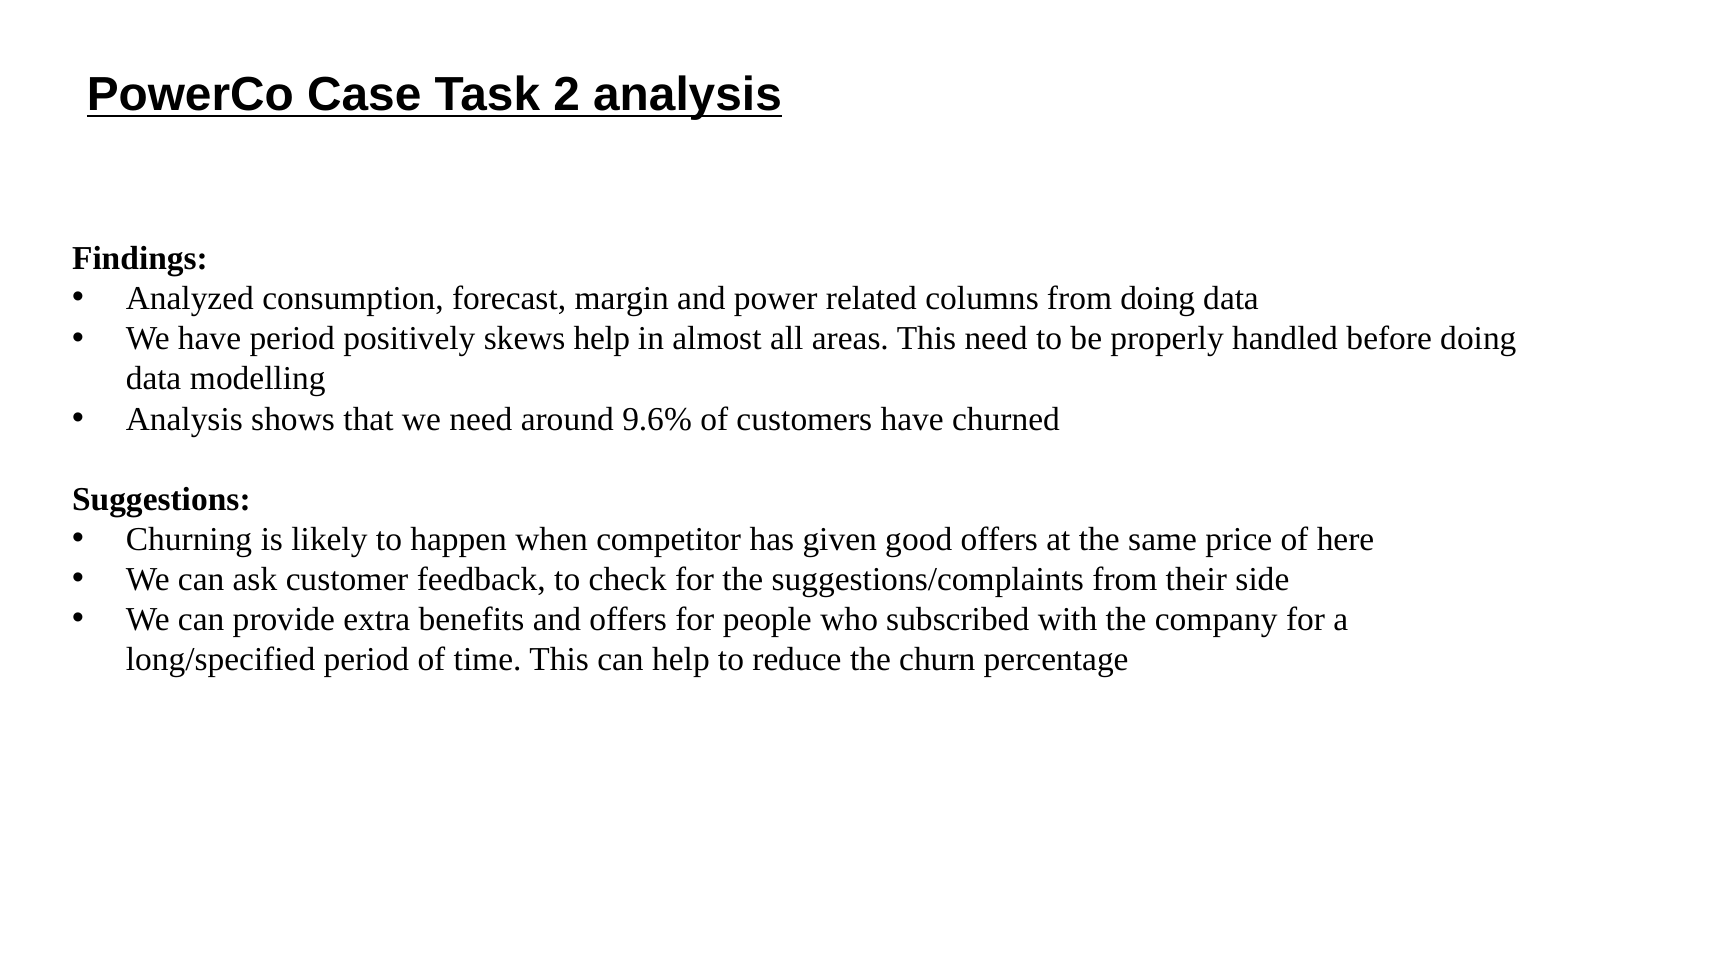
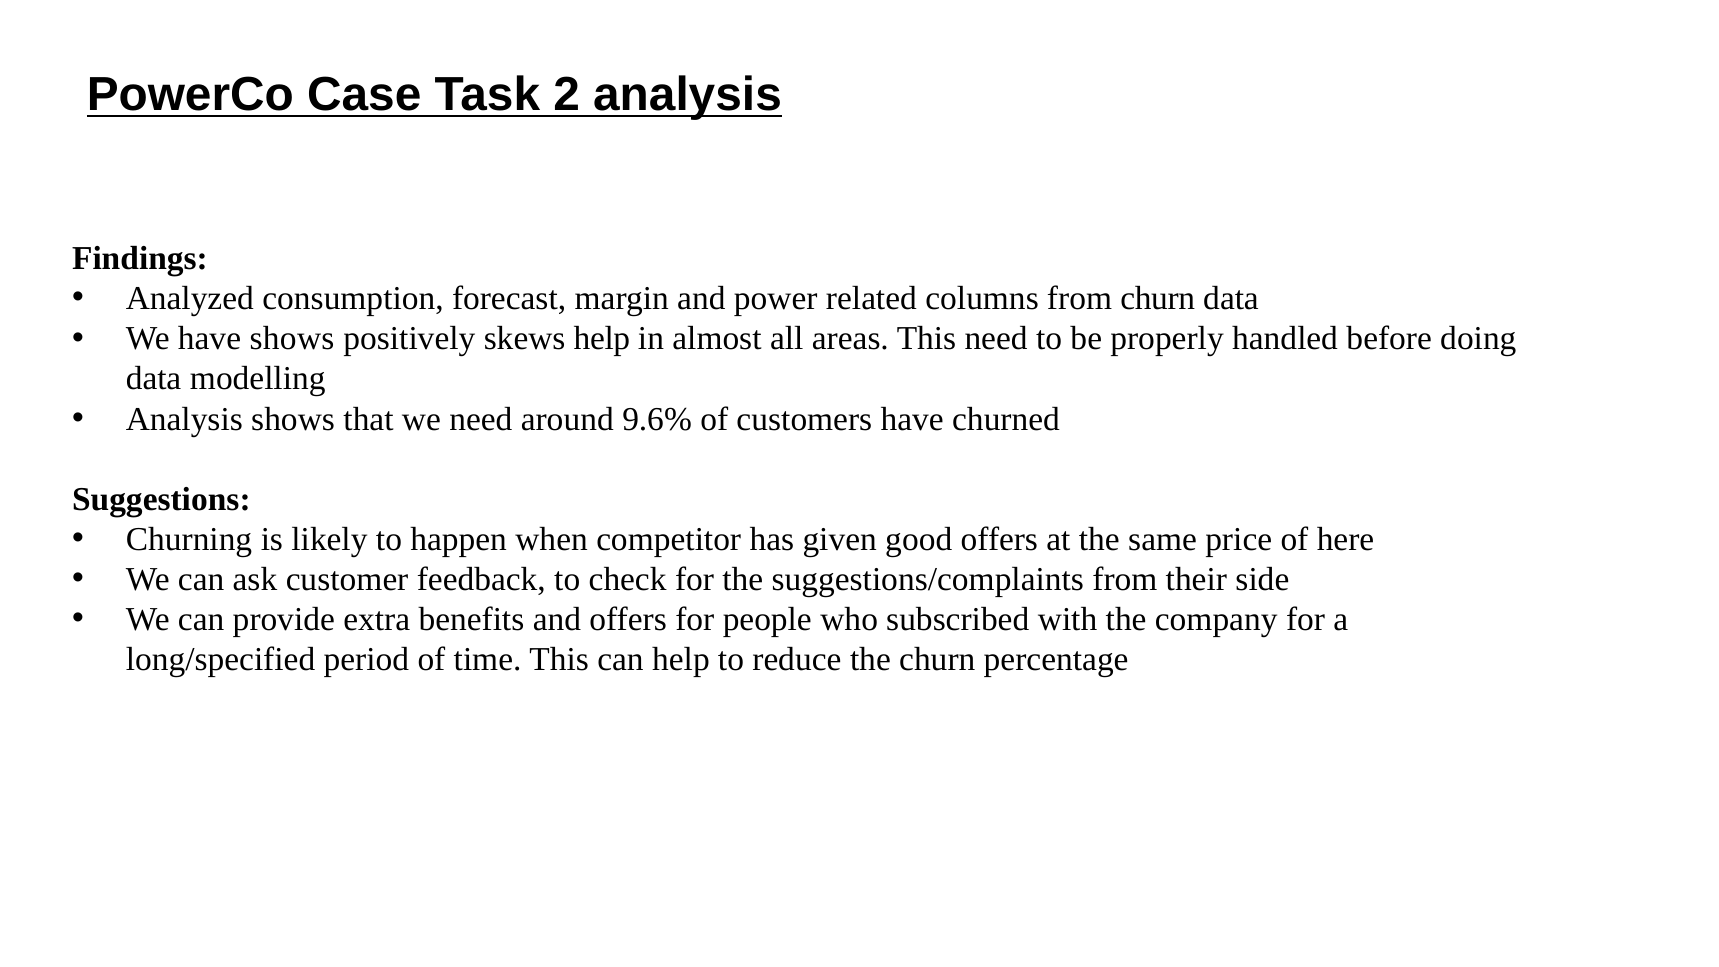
from doing: doing -> churn (1158, 299)
have period: period -> shows (292, 339)
